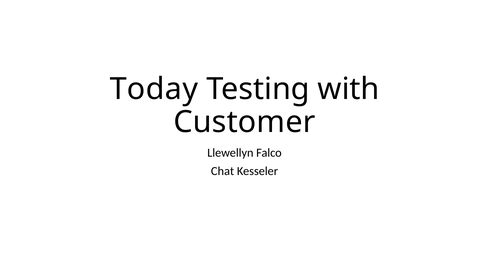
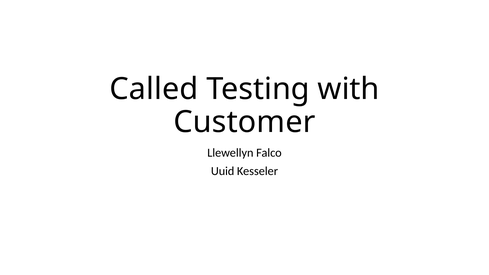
Today: Today -> Called (154, 89)
Chat: Chat -> Uuid (223, 171)
